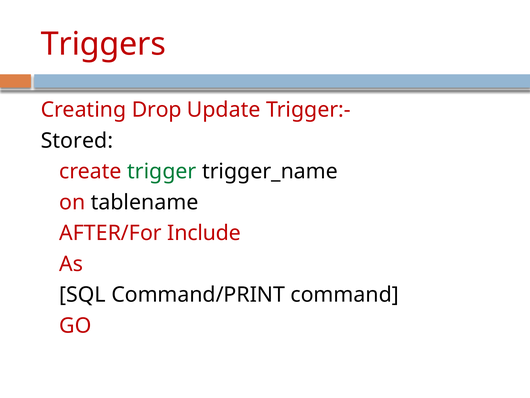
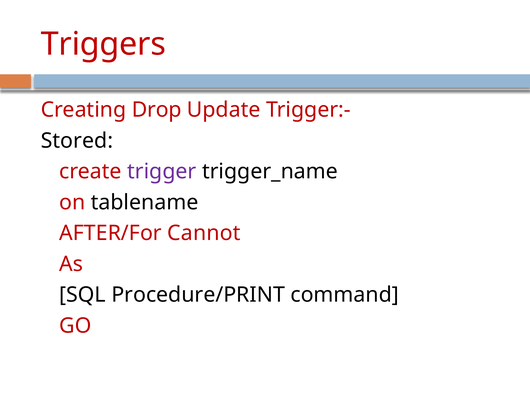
trigger colour: green -> purple (162, 171)
Include: Include -> Cannot (204, 233)
Command/PRINT: Command/PRINT -> Procedure/PRINT (198, 294)
